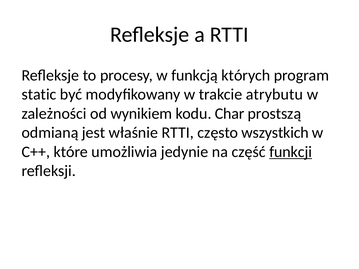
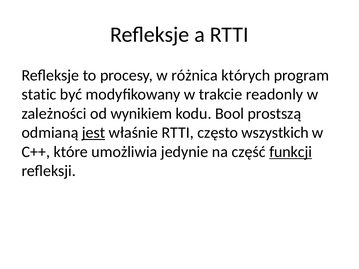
funkcją: funkcją -> różnica (195, 75)
atrybutu: atrybutu -> readonly (275, 94)
Char: Char -> Bool (230, 114)
jest underline: none -> present (94, 133)
